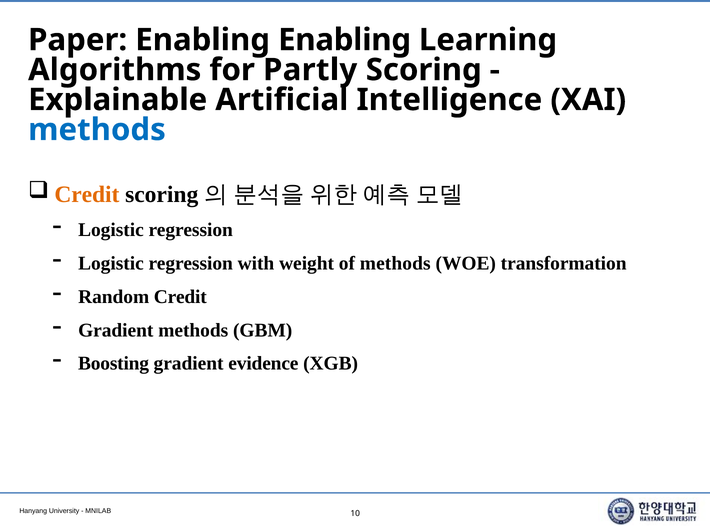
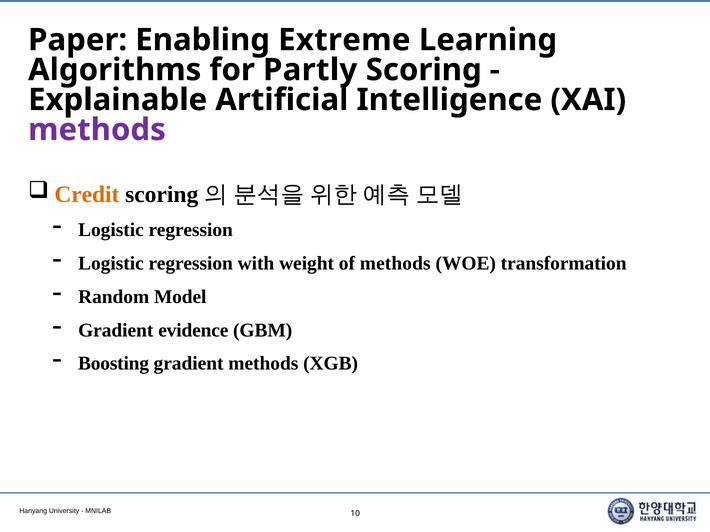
Enabling Enabling: Enabling -> Extreme (344, 40)
methods colour: blue -> purple (97, 130)
Random Credit: Credit -> Model (180, 297)
Gradient methods: methods -> evidence (193, 330)
gradient evidence: evidence -> methods (263, 364)
